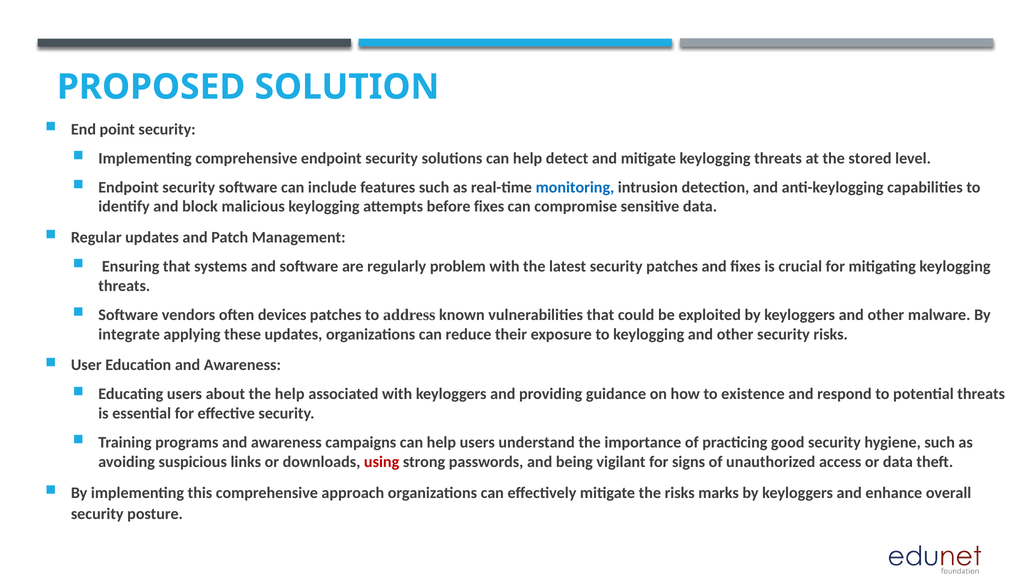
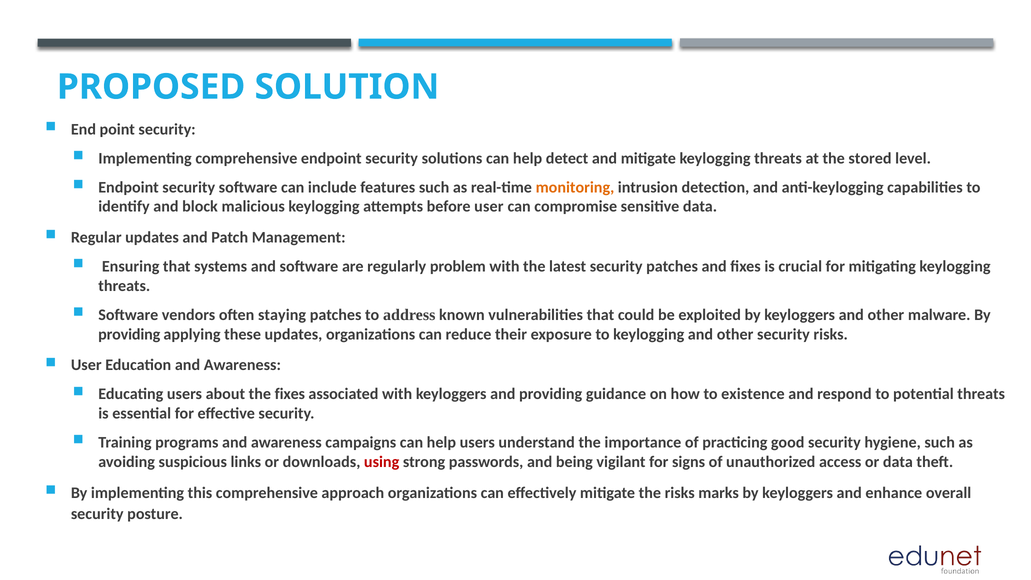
monitoring colour: blue -> orange (575, 187)
before fixes: fixes -> user (489, 207)
devices: devices -> staying (282, 315)
integrate: integrate -> providing (129, 334)
the help: help -> fixes (290, 394)
